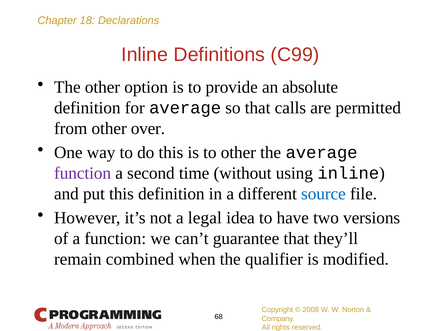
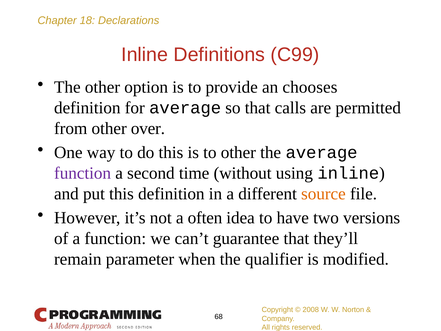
absolute: absolute -> chooses (310, 87)
source colour: blue -> orange (323, 194)
legal: legal -> often (205, 218)
combined: combined -> parameter (140, 259)
